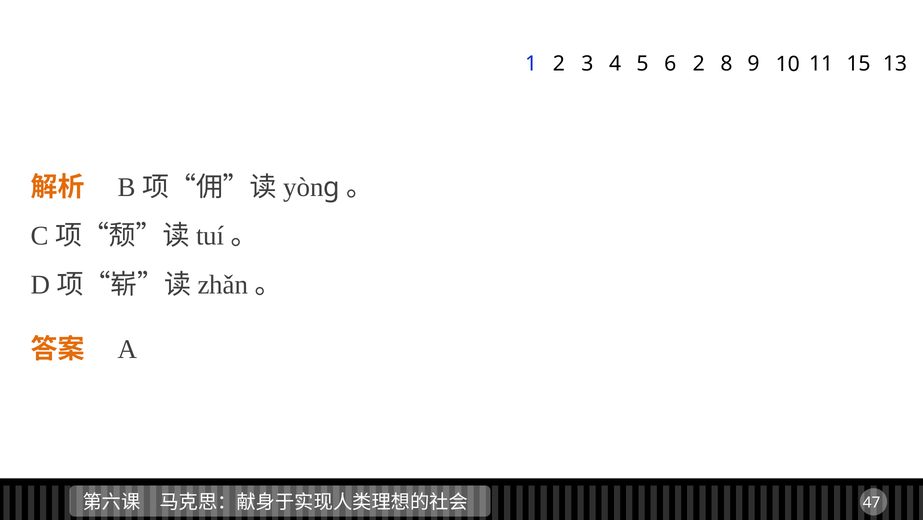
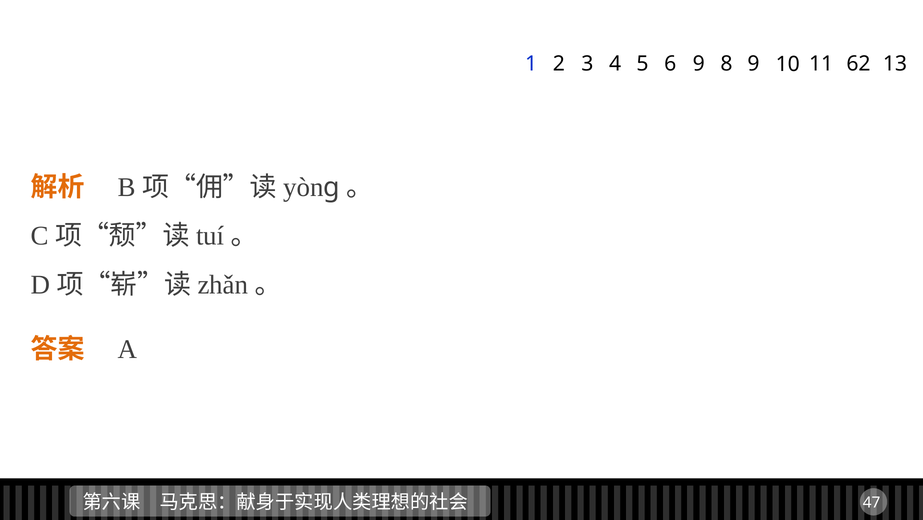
6 2: 2 -> 9 (699, 64)
15: 15 -> 62 (859, 64)
